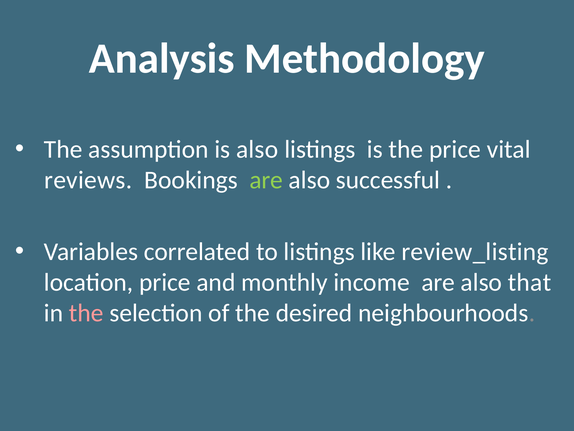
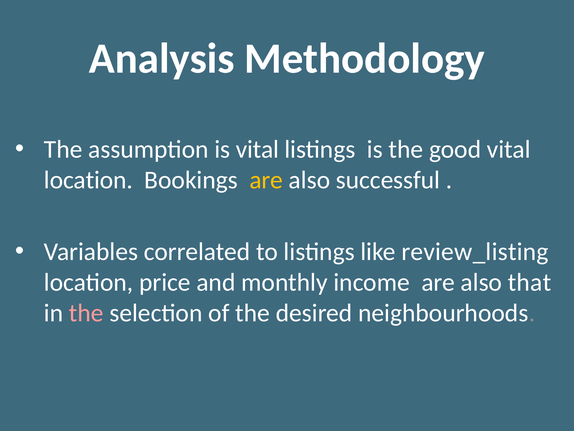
is also: also -> vital (257, 149)
the price: price -> good (455, 149)
reviews: reviews -> location (88, 180)
are colour: light green -> yellow (266, 180)
